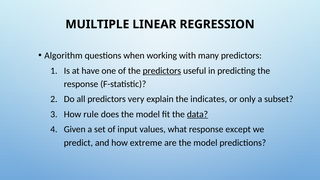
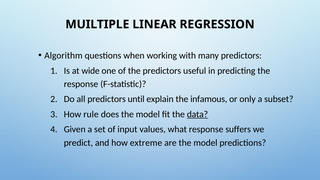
have: have -> wide (91, 71)
predictors underline: present -> none (162, 71)
very: very -> until (136, 99)
indicates: indicates -> infamous (209, 99)
except: except -> suffers (238, 129)
